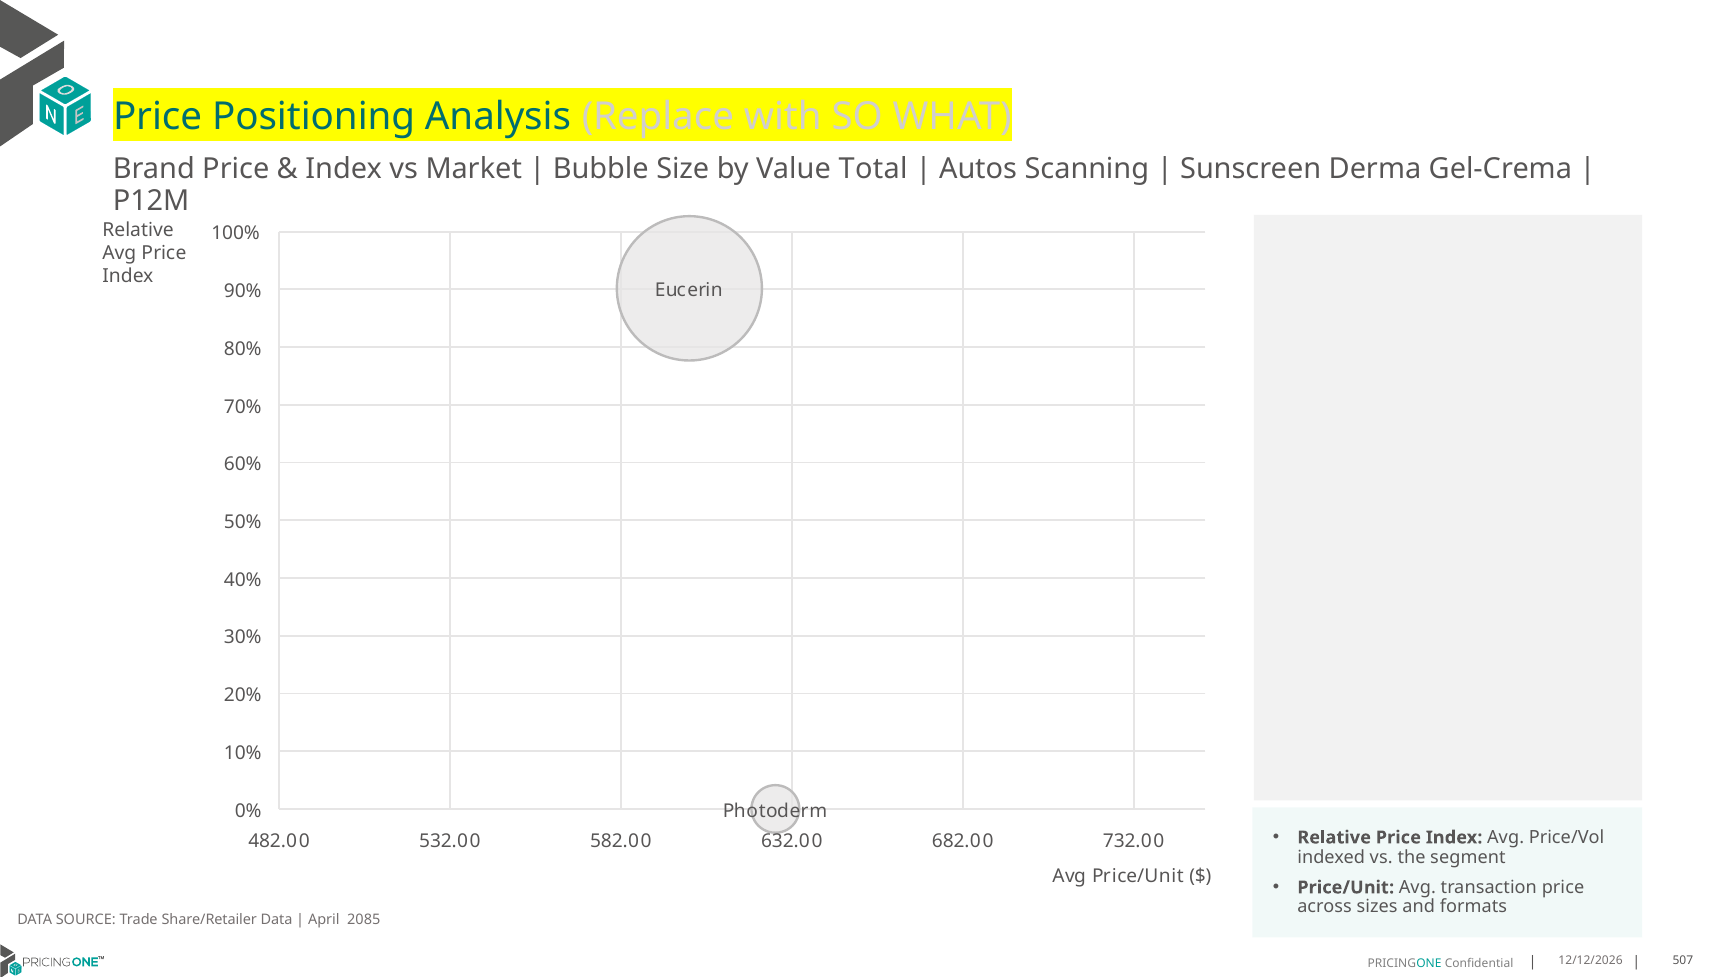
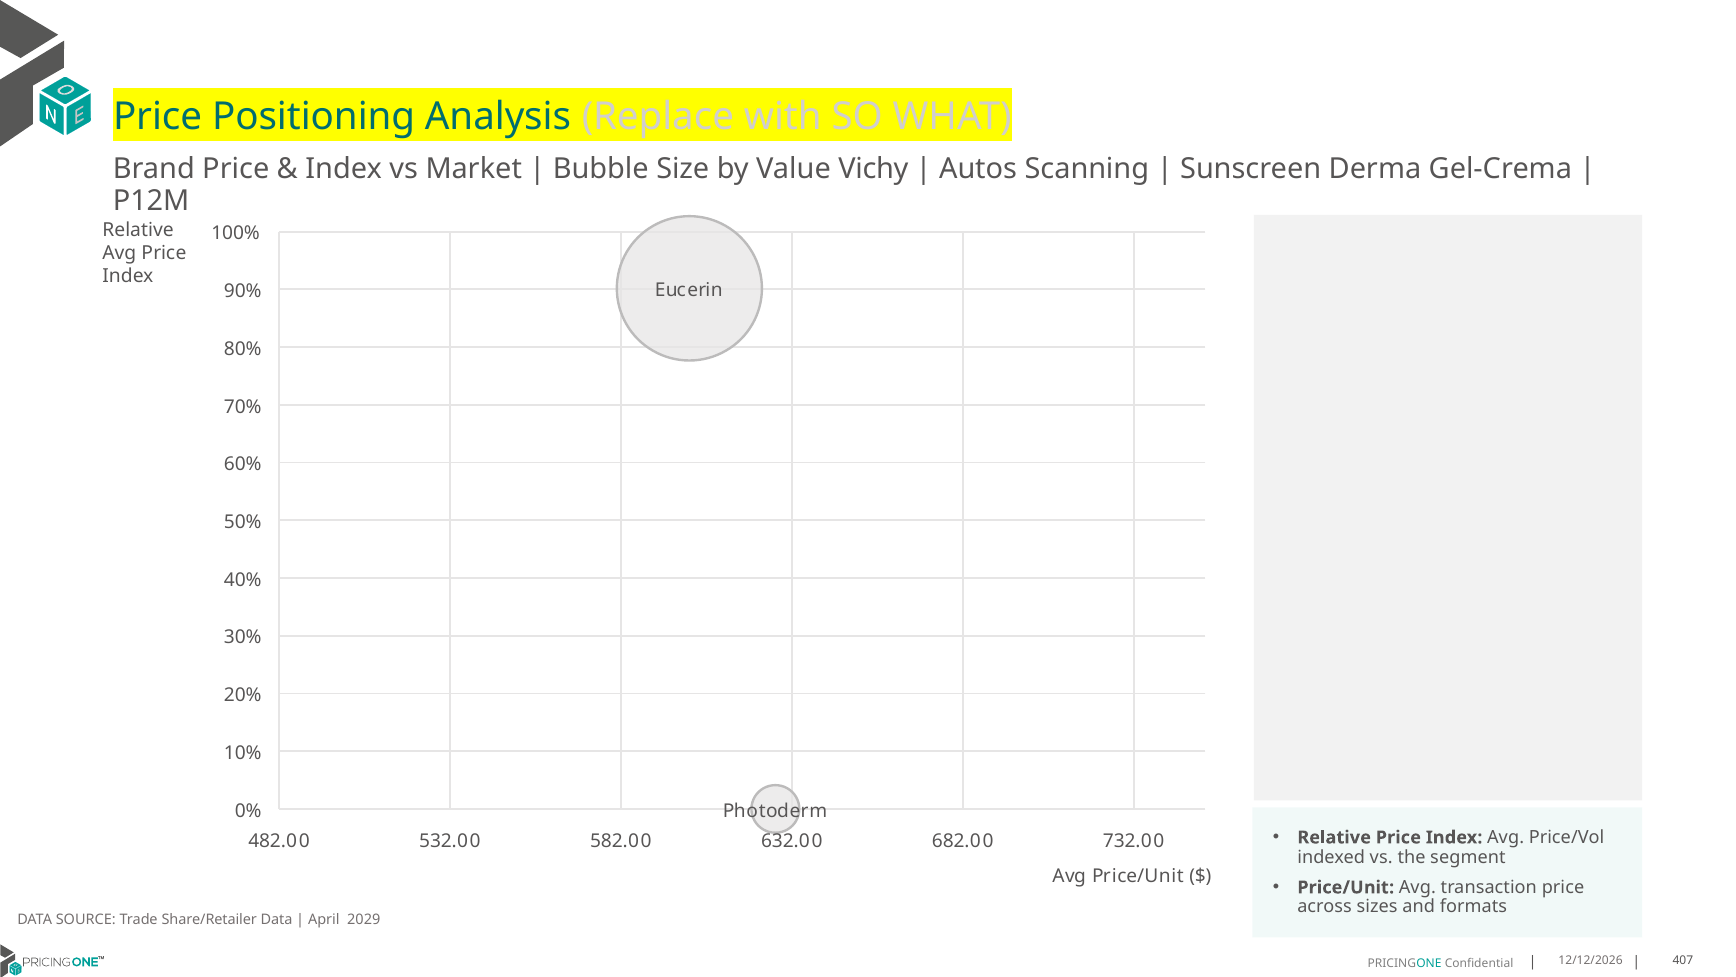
Total: Total -> Vichy (873, 169)
2085: 2085 -> 2029 (364, 920)
507: 507 -> 407 (1683, 960)
